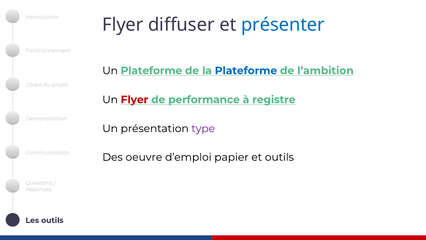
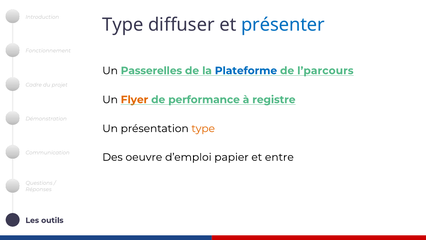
Flyer: Flyer -> Type (123, 25)
Un Plateforme: Plateforme -> Passerelles (151, 71)
l’ambition: l’ambition -> l’parcours (325, 71)
Flyer colour: red -> orange (134, 100)
type colour: purple -> orange (203, 128)
et outils: outils -> entre (279, 157)
